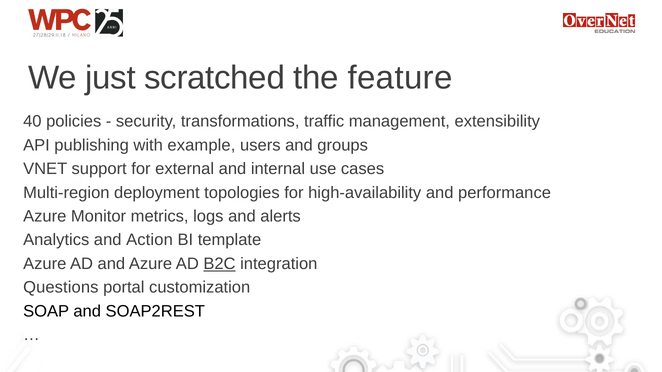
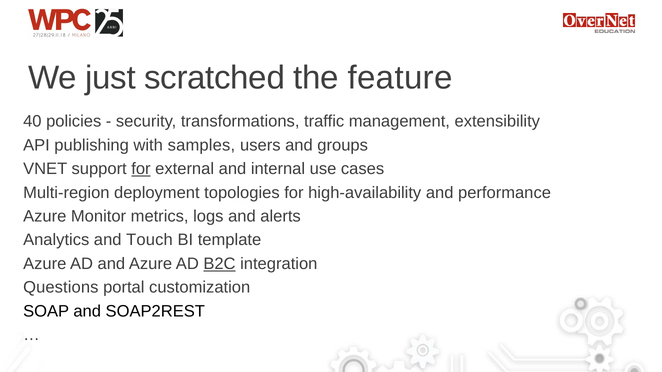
example: example -> samples (201, 145)
for underline: none -> present (141, 169)
Action: Action -> Touch (149, 240)
